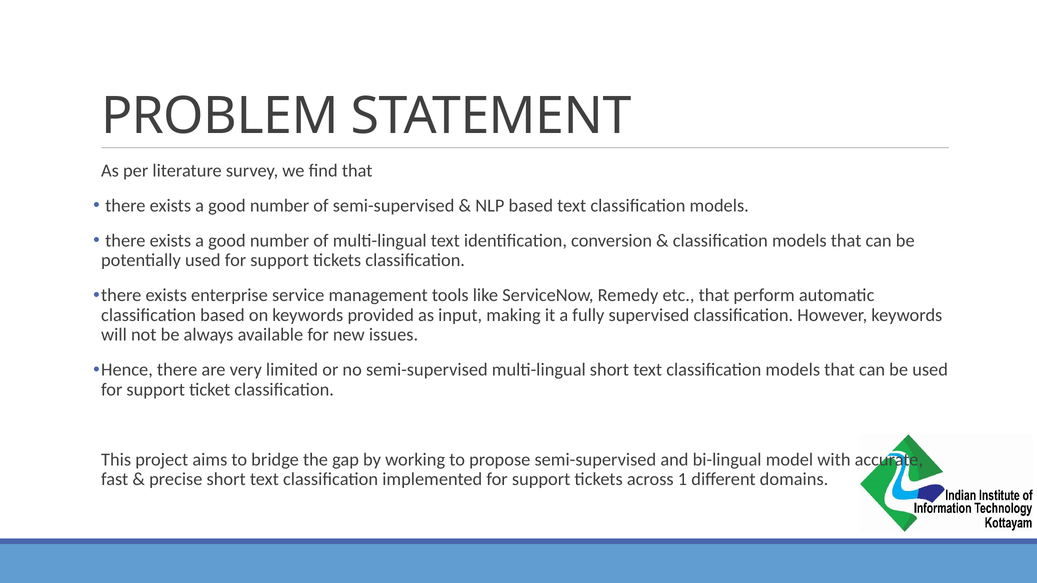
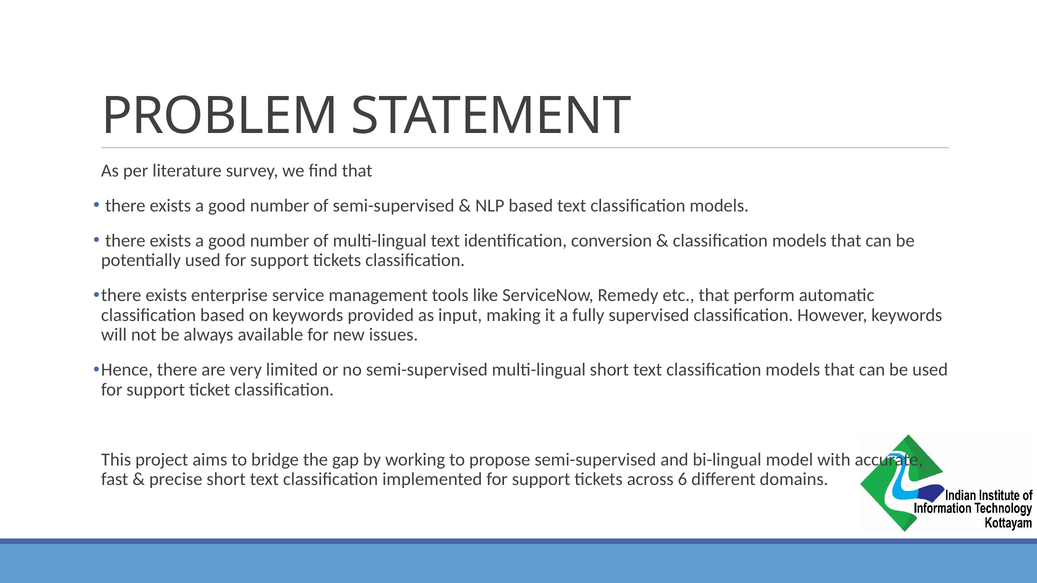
1: 1 -> 6 (682, 480)
